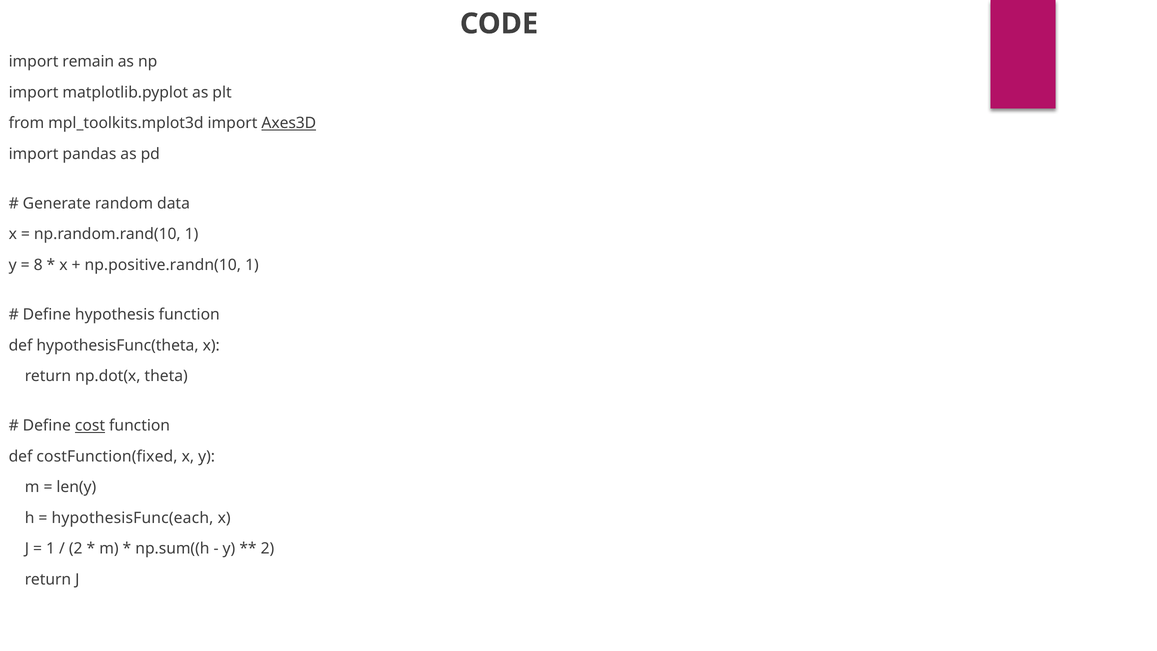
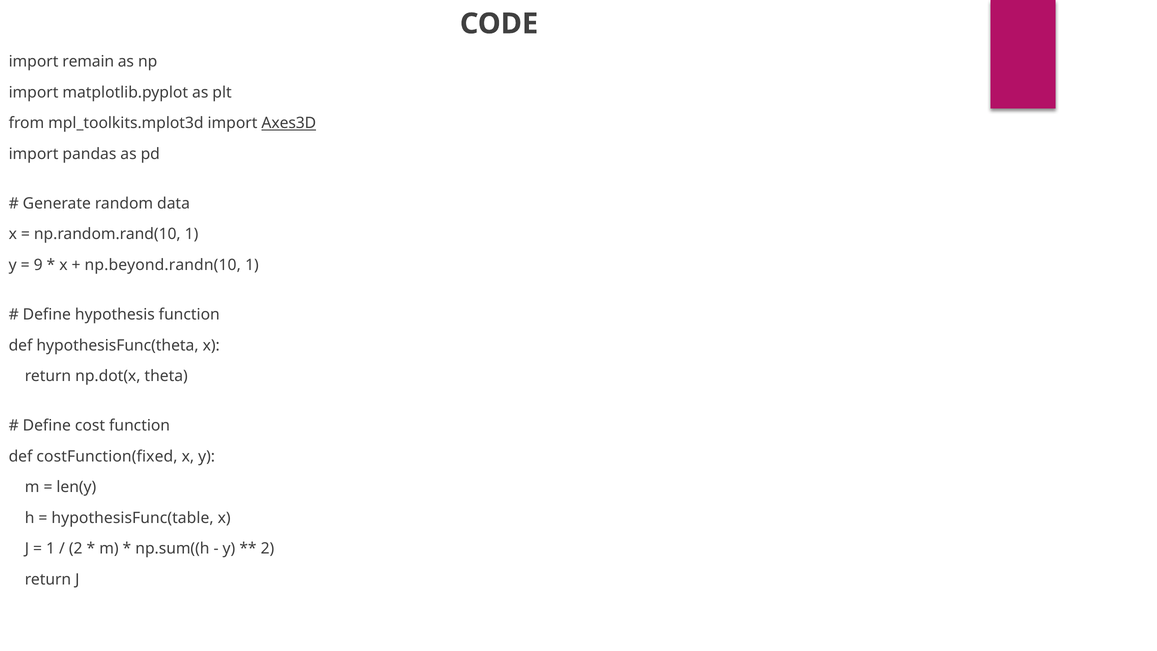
8: 8 -> 9 (38, 265)
np.positive.randn(10: np.positive.randn(10 -> np.beyond.randn(10 (163, 265)
cost underline: present -> none (90, 426)
hypothesisFunc(each: hypothesisFunc(each -> hypothesisFunc(table (133, 518)
